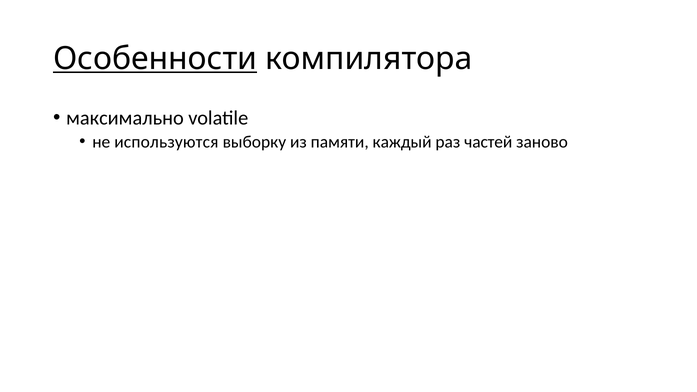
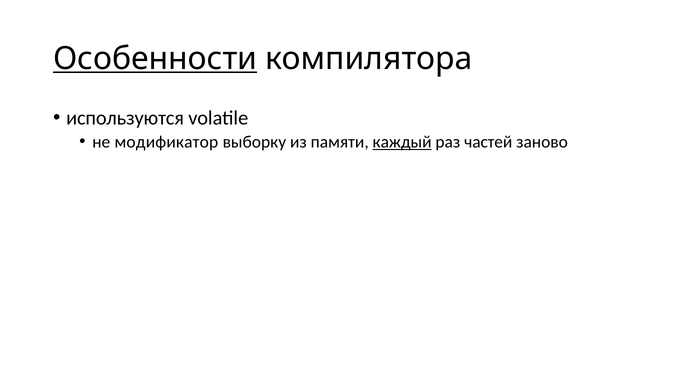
максимально: максимально -> используются (125, 118)
используются: используются -> модификатор (166, 142)
каждый underline: none -> present (402, 142)
